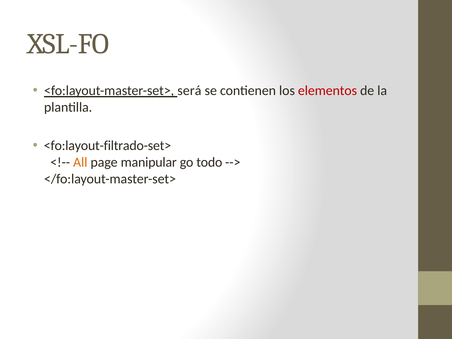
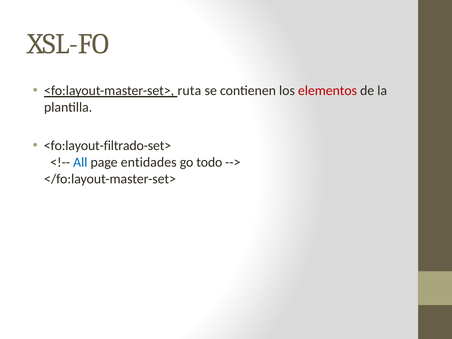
será: será -> ruta (189, 91)
All colour: orange -> blue (80, 162)
manipular: manipular -> entidades (149, 162)
